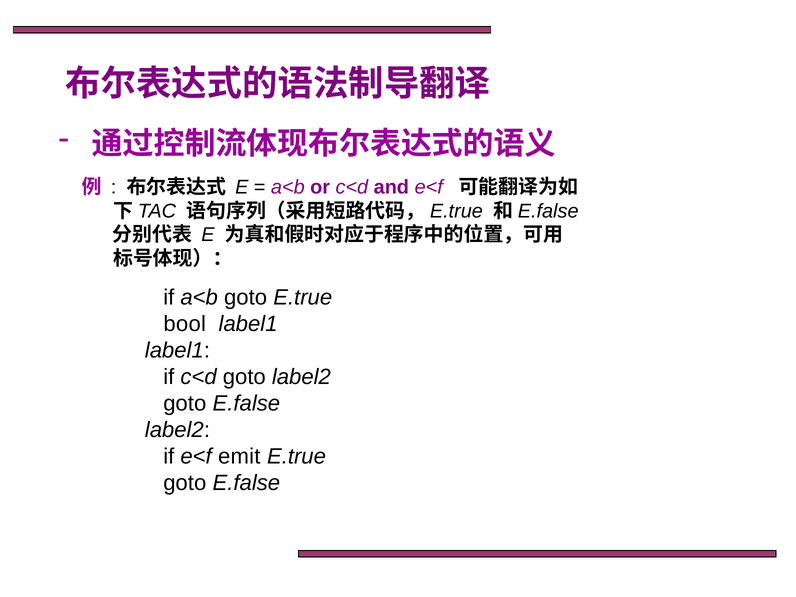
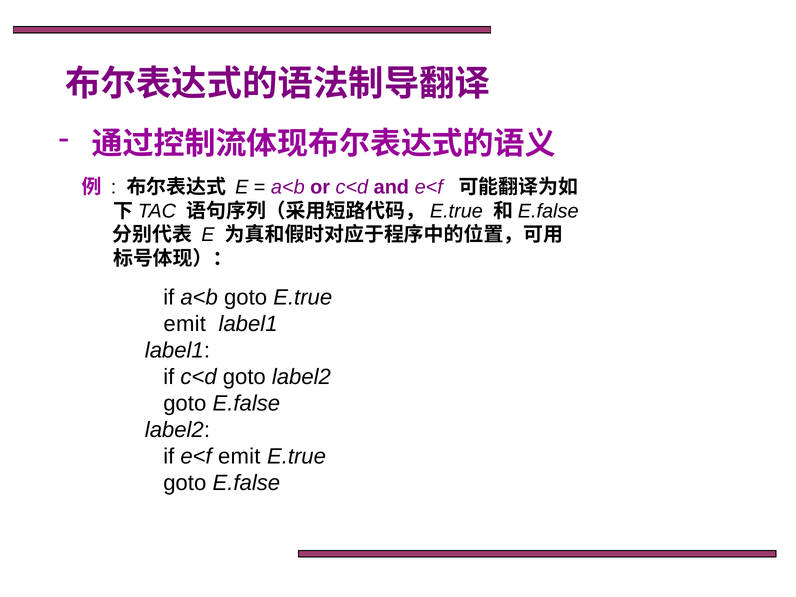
bool: bool -> emit (185, 324)
